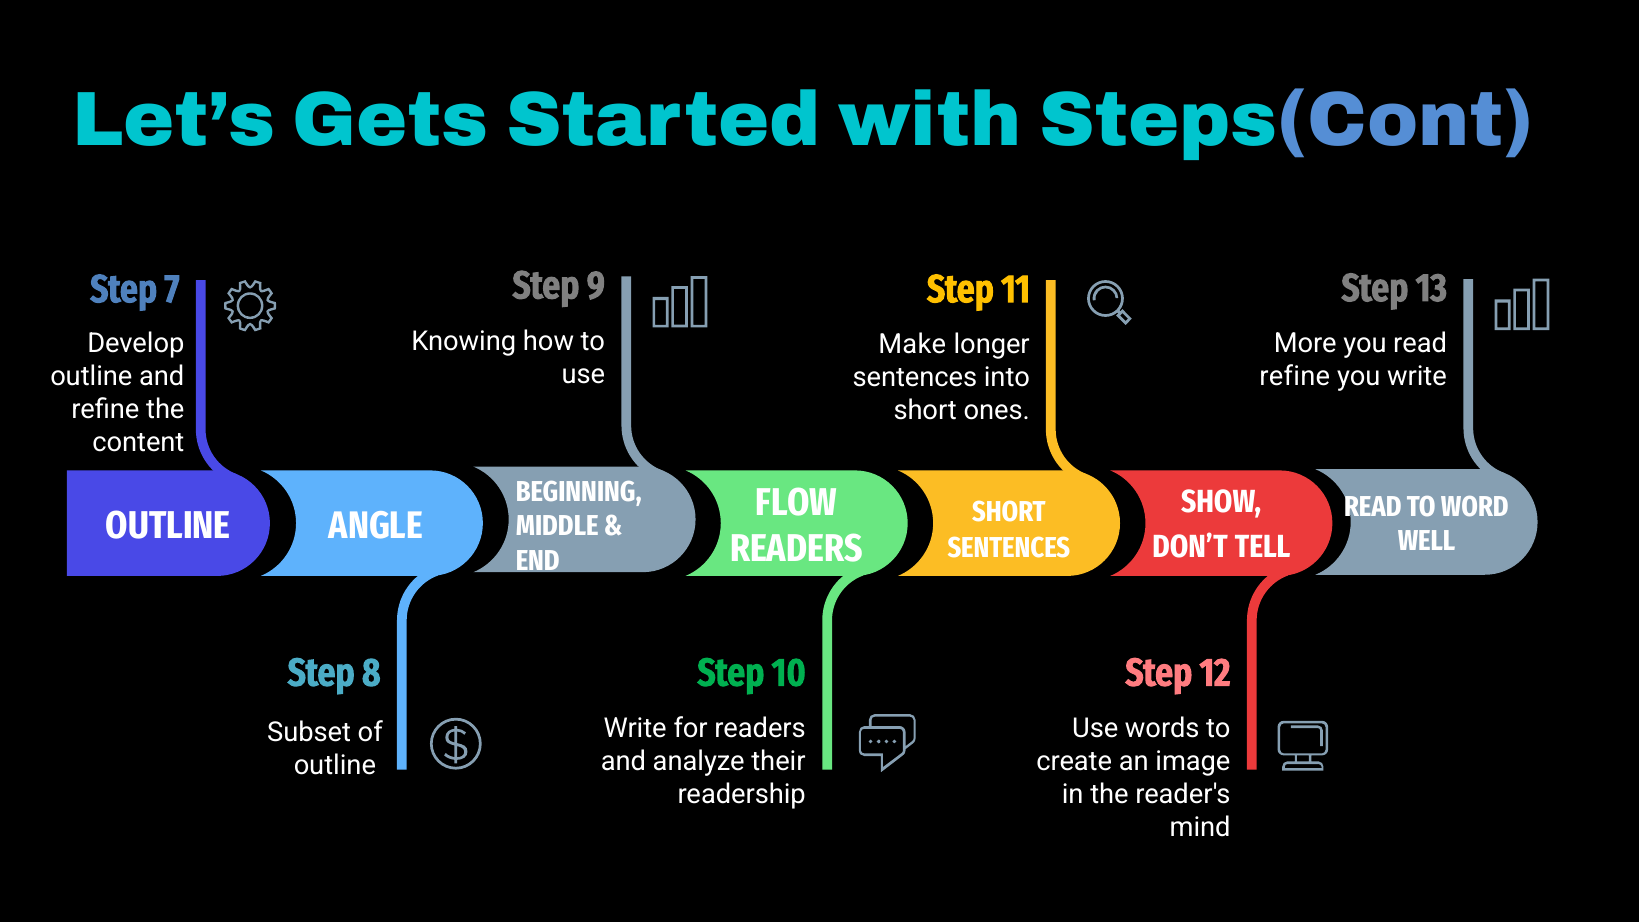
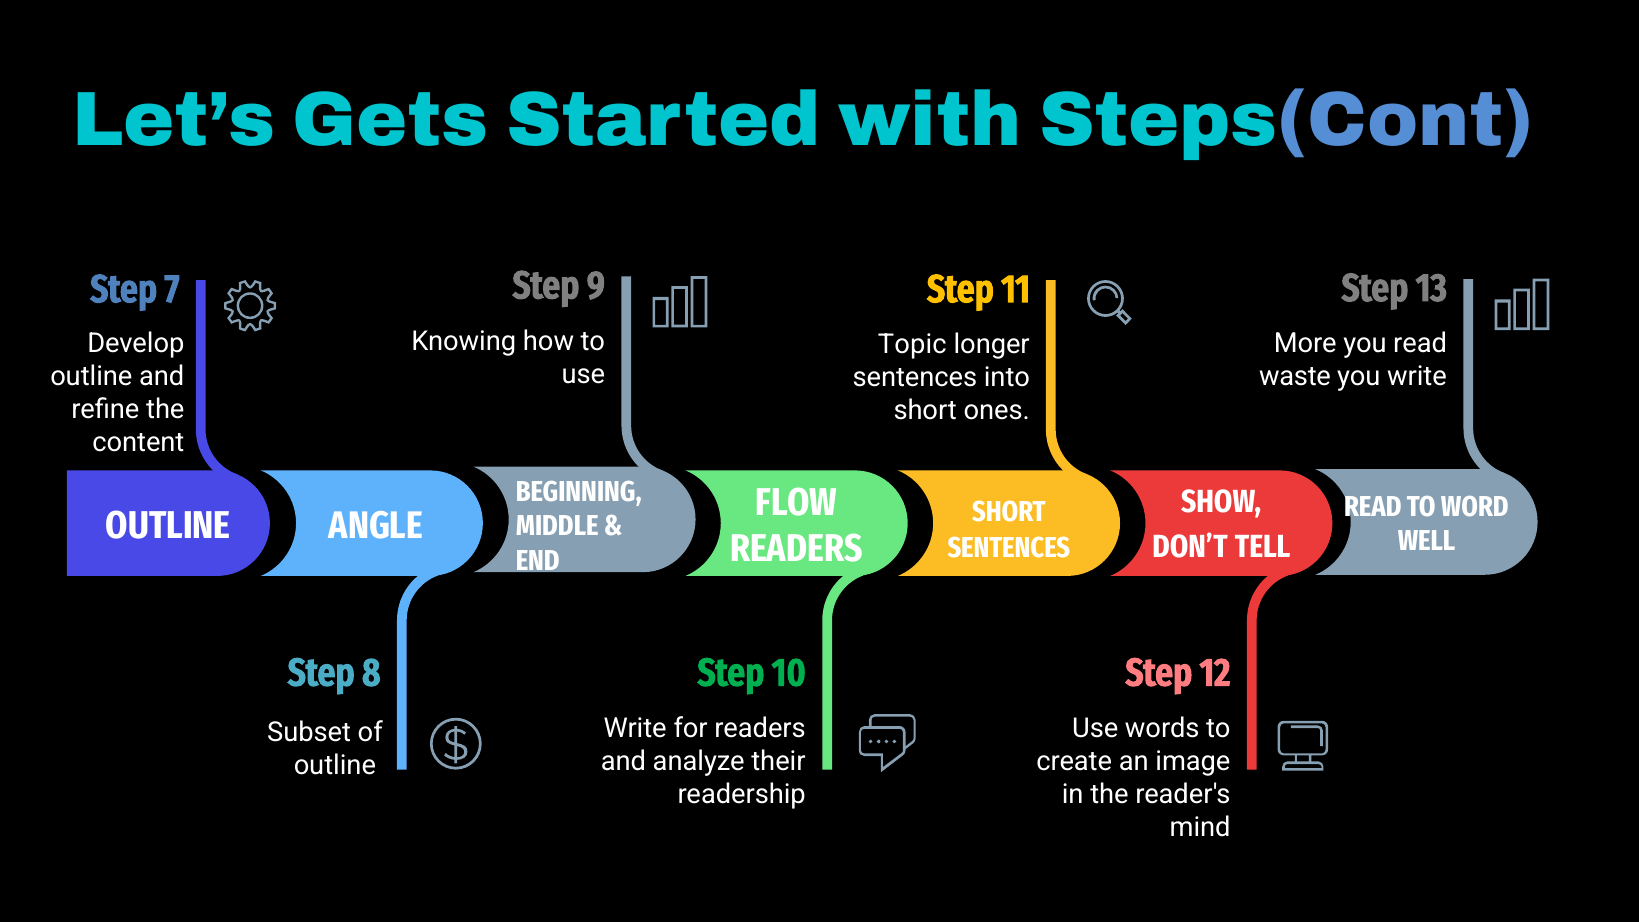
Make: Make -> Topic (912, 345)
refine: refine -> waste (1295, 376)
